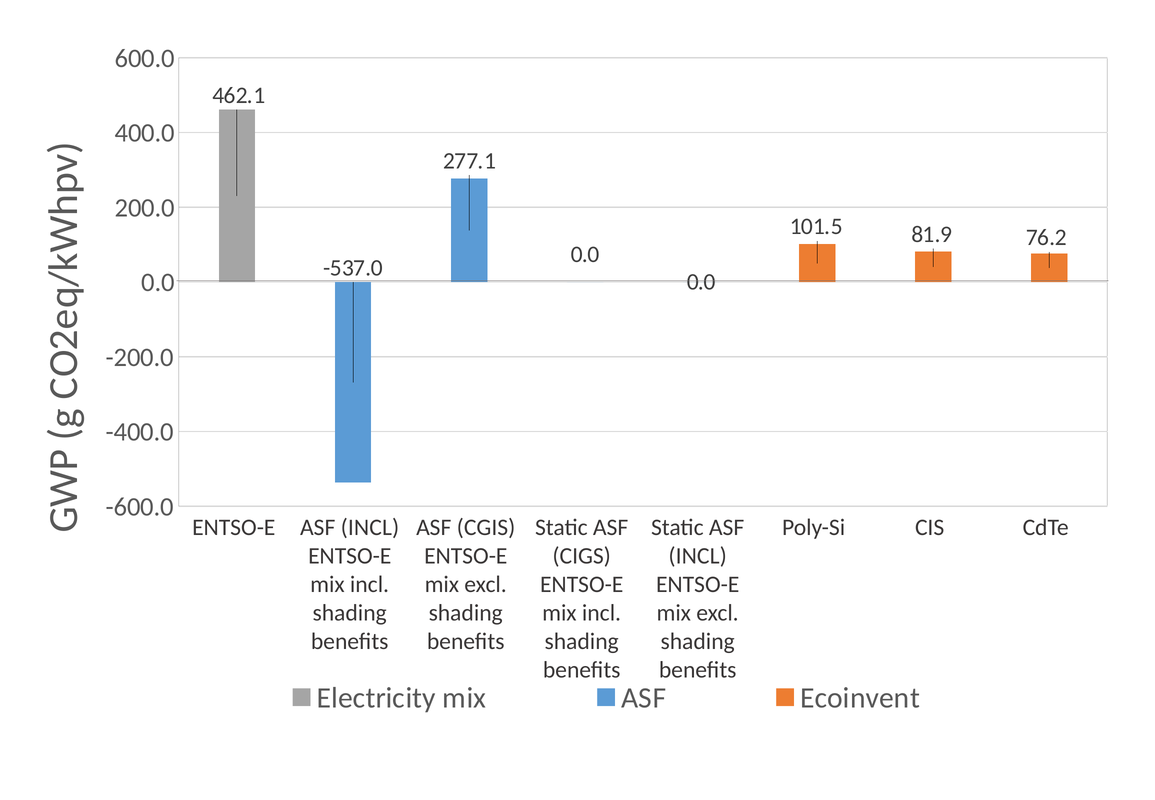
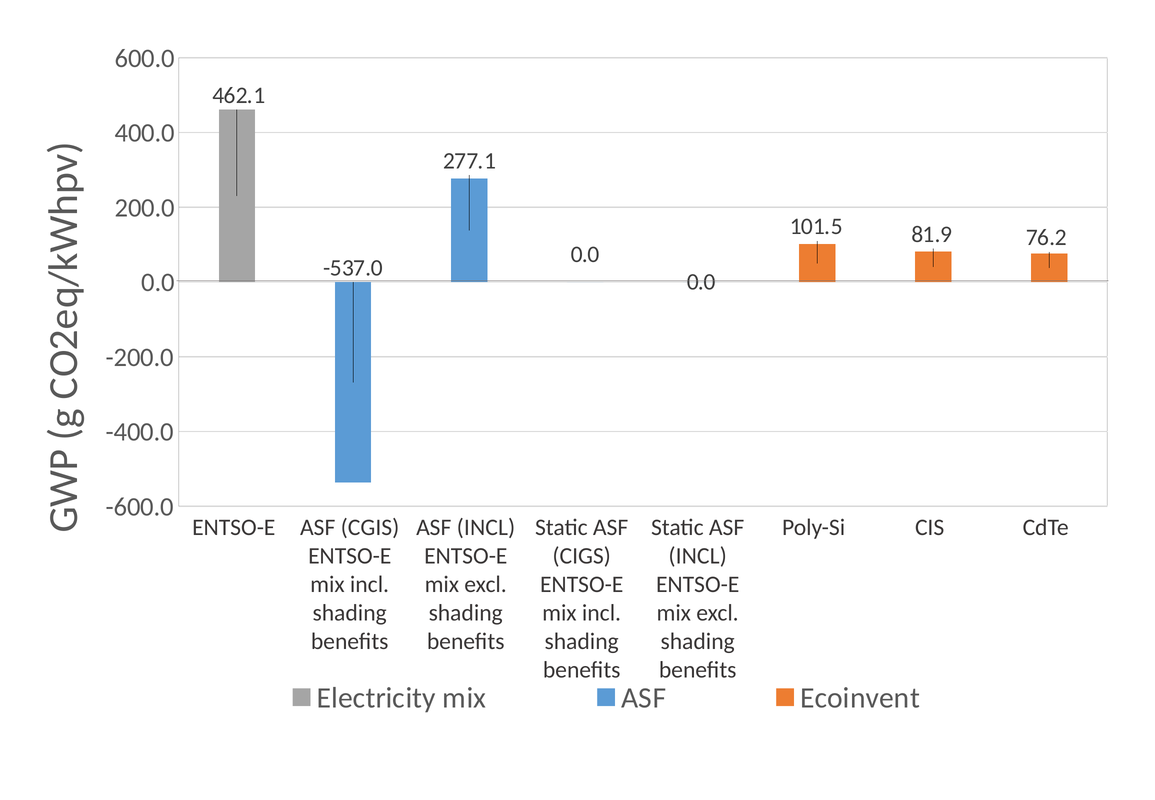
ENTSO-E ASF INCL: INCL -> CGIS (370, 527)
CGIS: CGIS -> INCL (486, 527)
